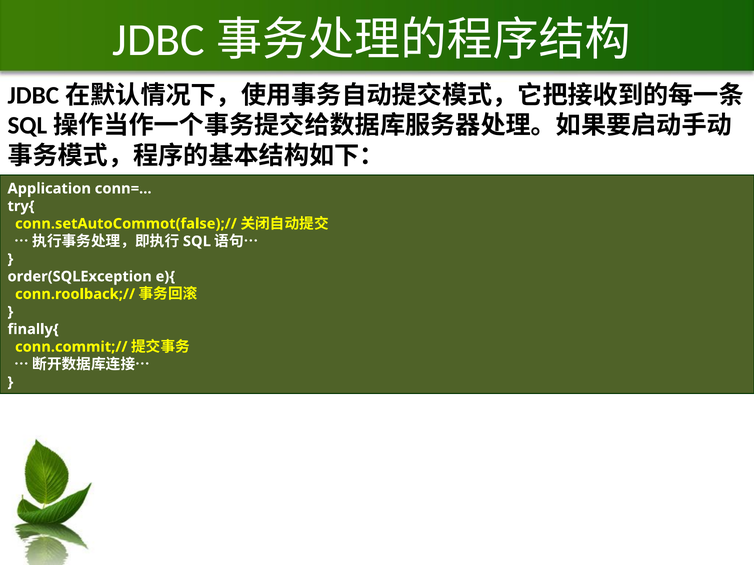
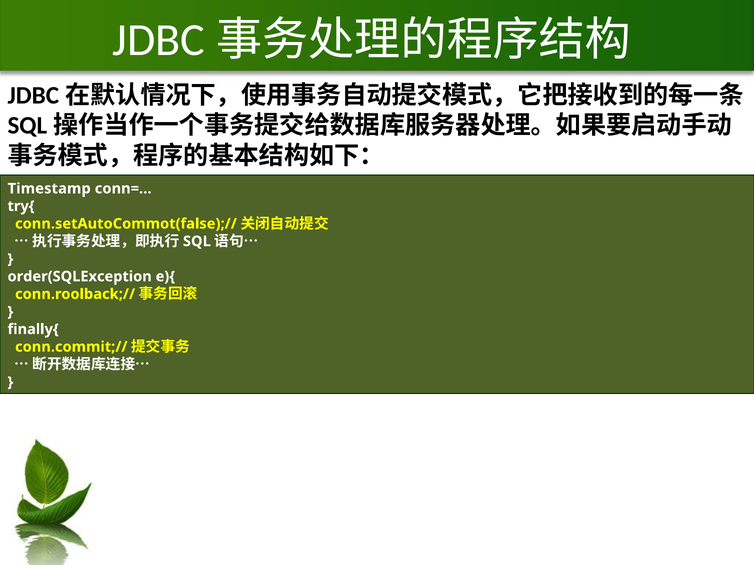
Application: Application -> Timestamp (49, 189)
